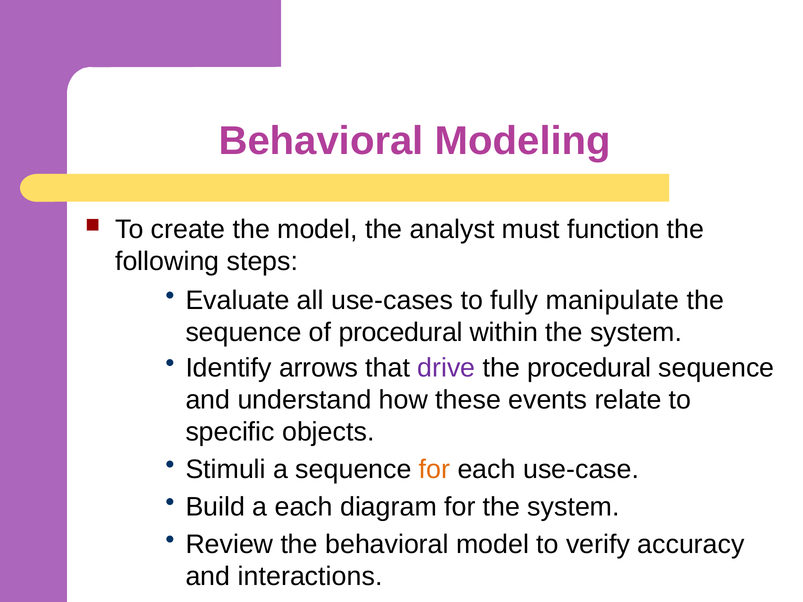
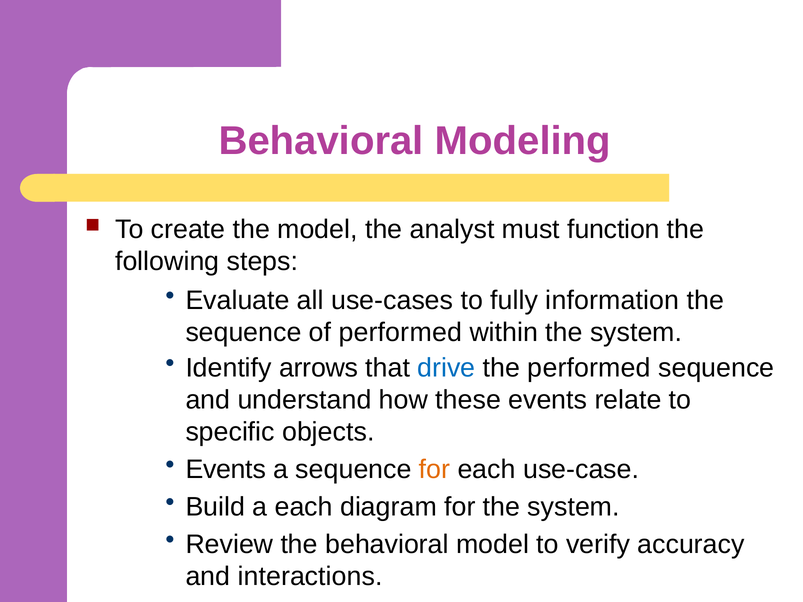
manipulate: manipulate -> information (612, 300)
of procedural: procedural -> performed (400, 332)
drive colour: purple -> blue (446, 368)
the procedural: procedural -> performed (589, 368)
Stimuli: Stimuli -> Events (226, 470)
